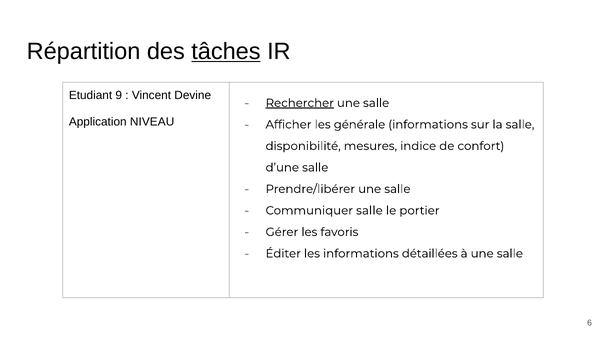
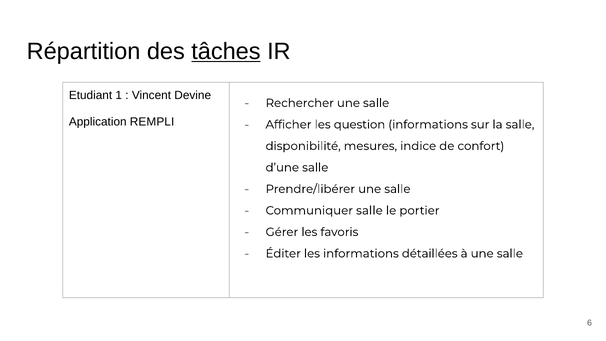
9: 9 -> 1 (119, 95)
Rechercher underline: present -> none (300, 103)
NIVEAU: NIVEAU -> REMPLI (152, 122)
générale: générale -> question (359, 124)
